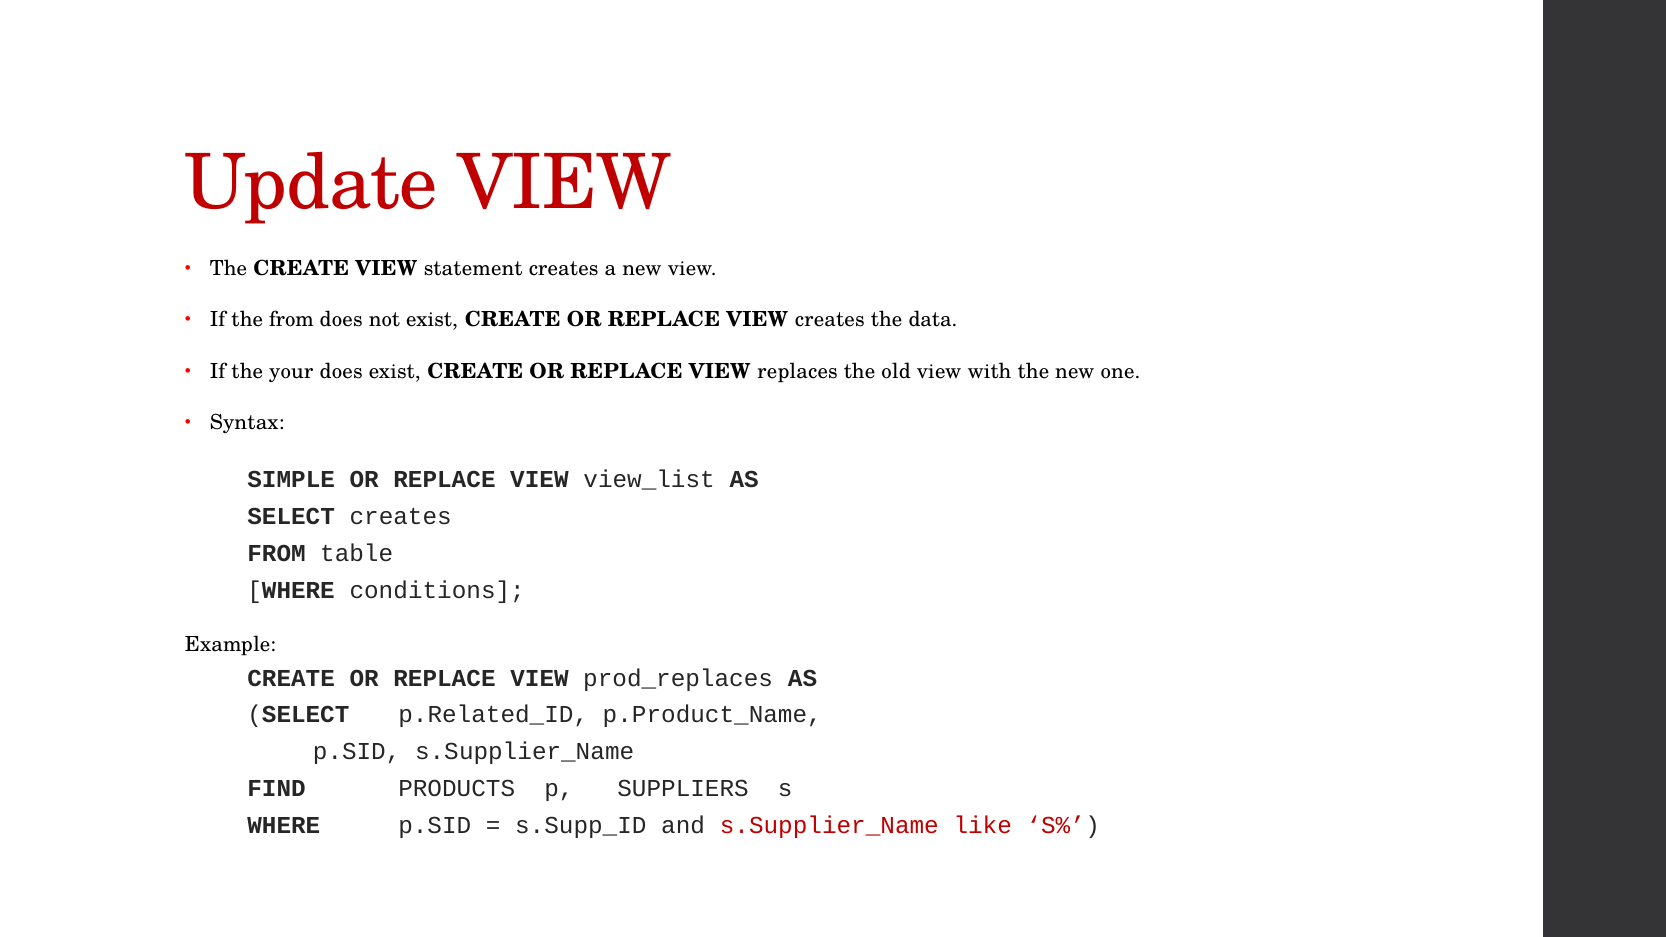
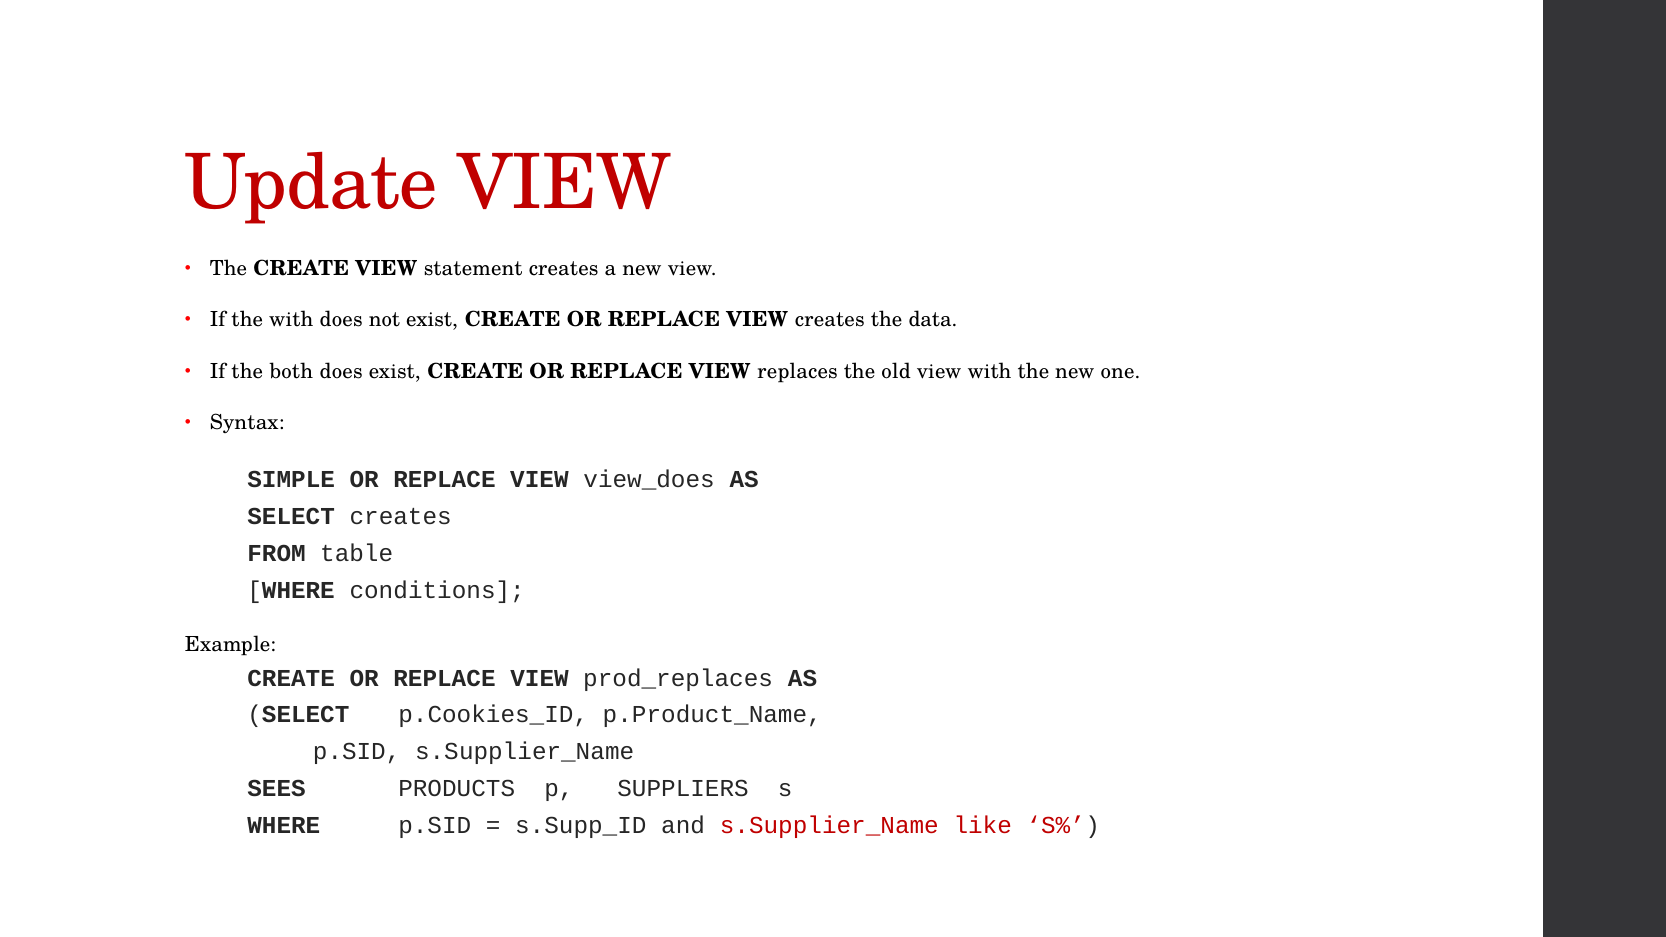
the from: from -> with (291, 320)
your: your -> both (291, 371)
view_list: view_list -> view_does (649, 480)
p.Related_ID: p.Related_ID -> p.Cookies_ID (493, 715)
FIND: FIND -> SEES (277, 788)
